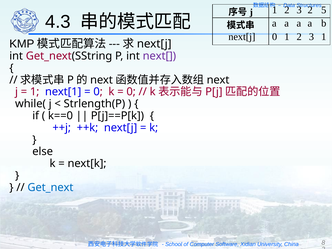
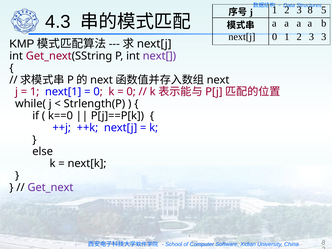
2 3 2: 2 -> 8 (310, 10)
next[j 1: 1 -> 3 (324, 37)
Get_next colour: blue -> purple (50, 187)
